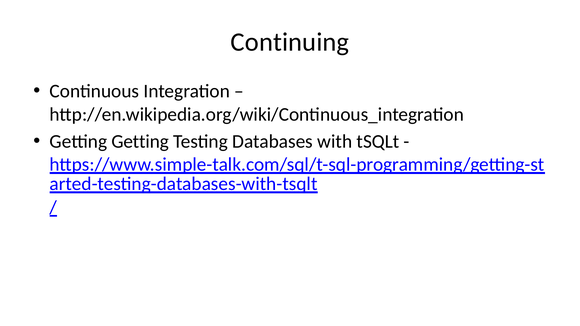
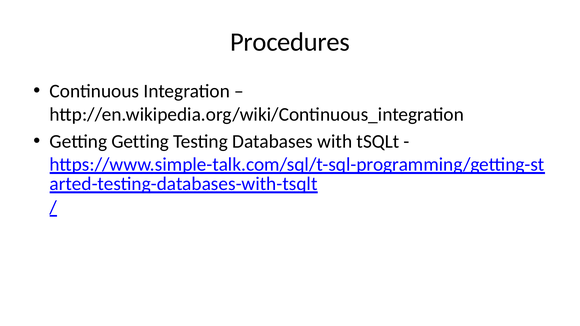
Continuing: Continuing -> Procedures (290, 42)
